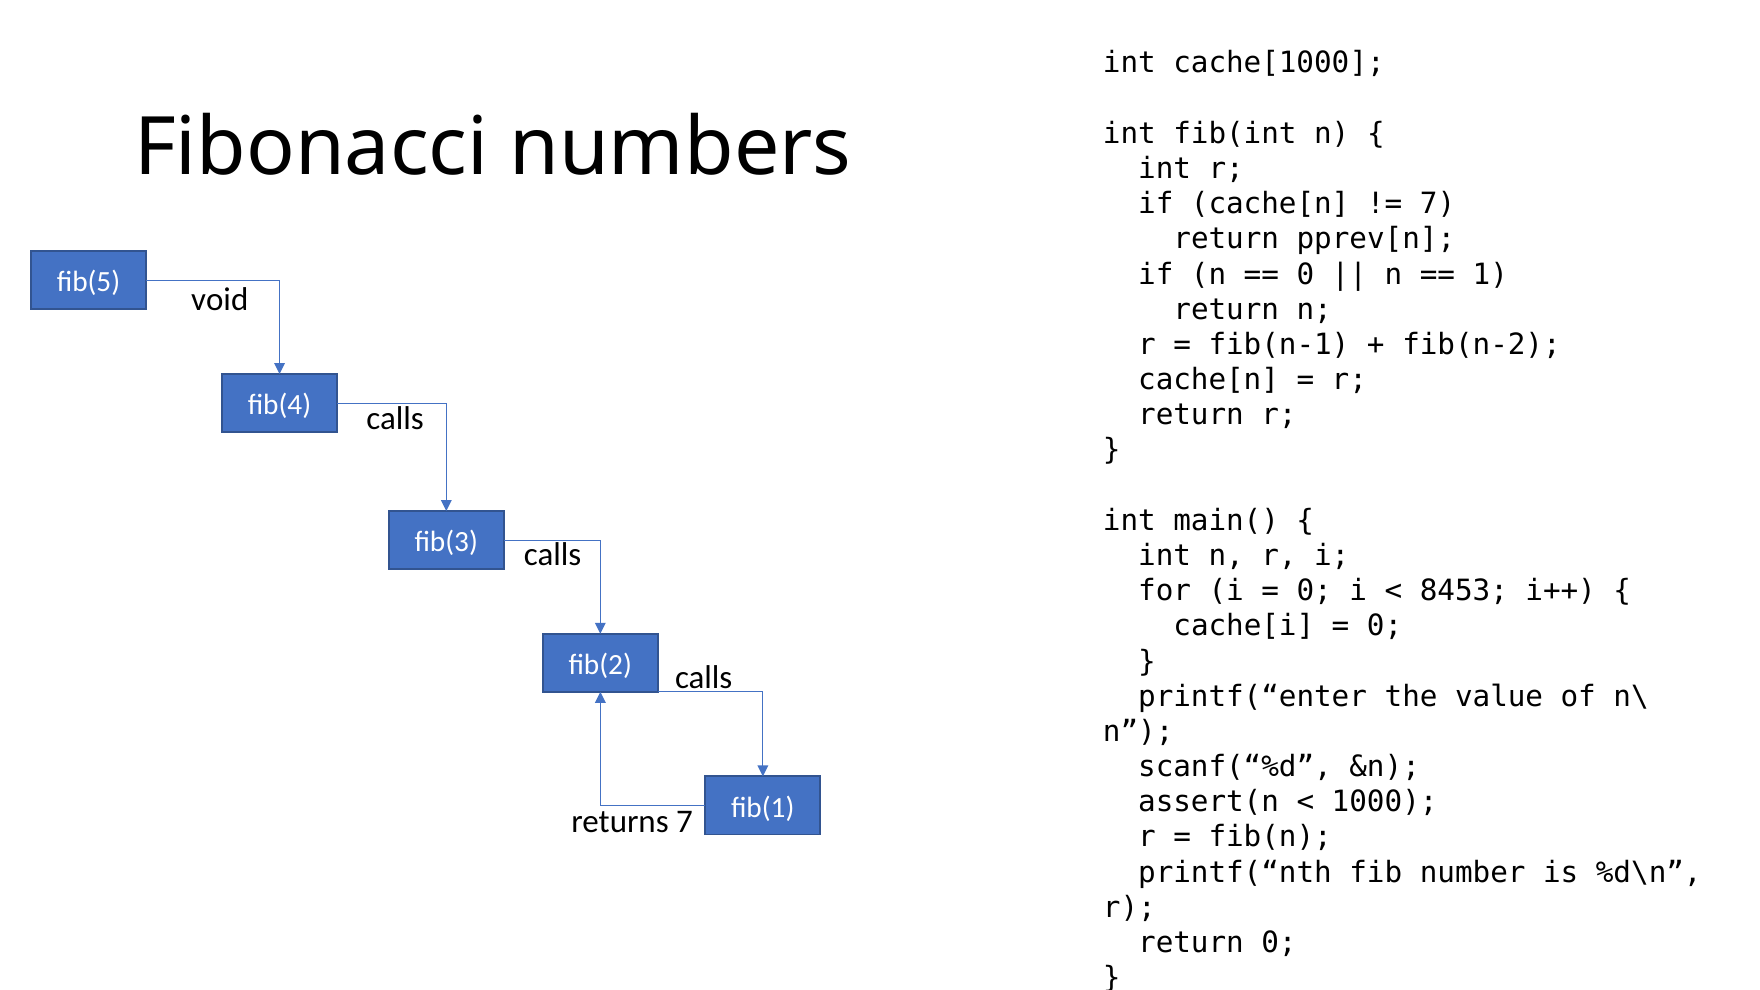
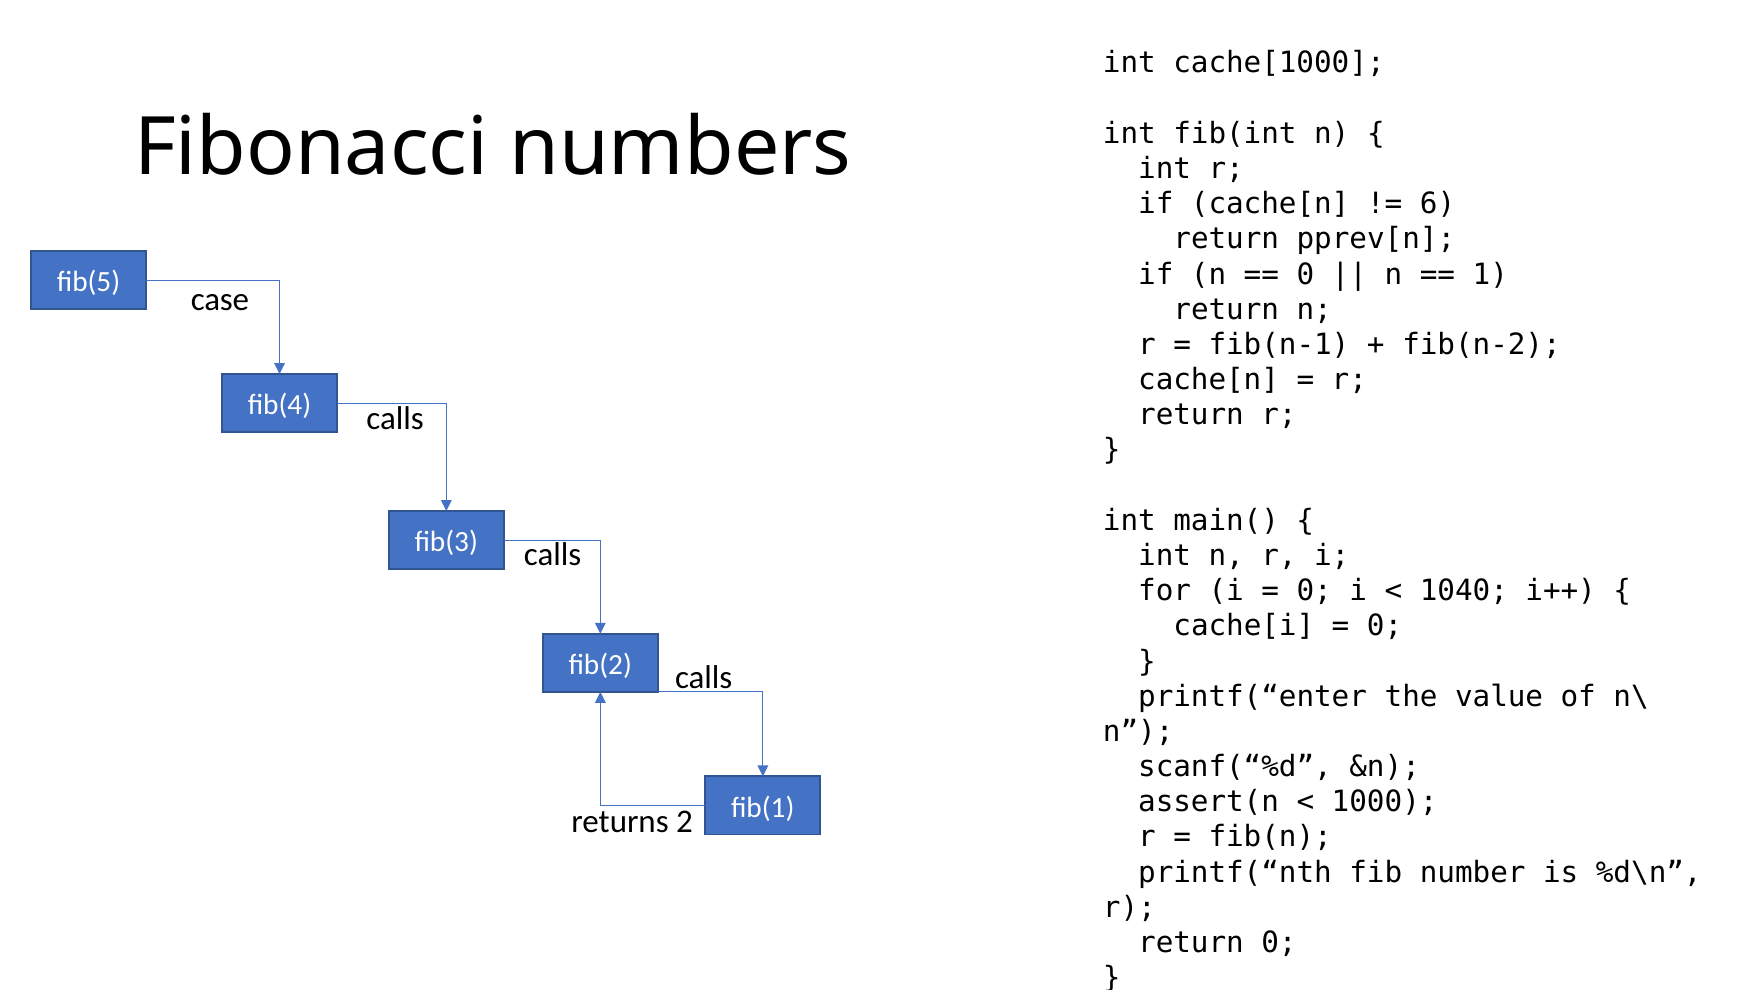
7: 7 -> 6 (1438, 204)
void: void -> case (220, 300)
8453: 8453 -> 1040 (1464, 591)
returns 7: 7 -> 2 (684, 822)
